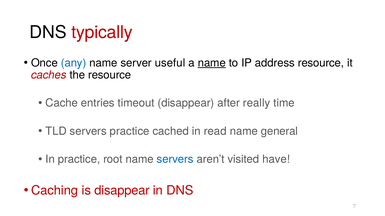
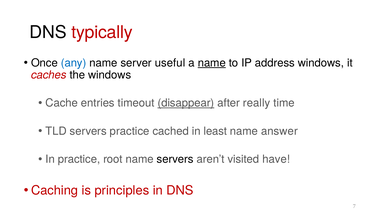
address resource: resource -> windows (321, 63)
the resource: resource -> windows (110, 75)
disappear underline: none -> present (186, 103)
read: read -> least (215, 131)
general: general -> answer (279, 131)
servers colour: blue -> black (175, 160)
is disappear: disappear -> principles (122, 191)
